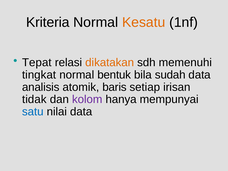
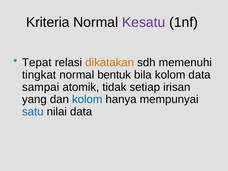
Kesatu colour: orange -> purple (144, 22)
bila sudah: sudah -> kolom (170, 75)
analisis: analisis -> sampai (41, 87)
baris: baris -> tidak (114, 87)
tidak: tidak -> yang (34, 99)
kolom colour: purple -> blue (87, 99)
